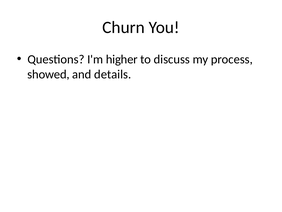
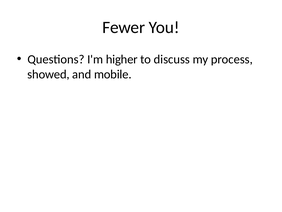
Churn: Churn -> Fewer (124, 27)
details: details -> mobile (113, 74)
